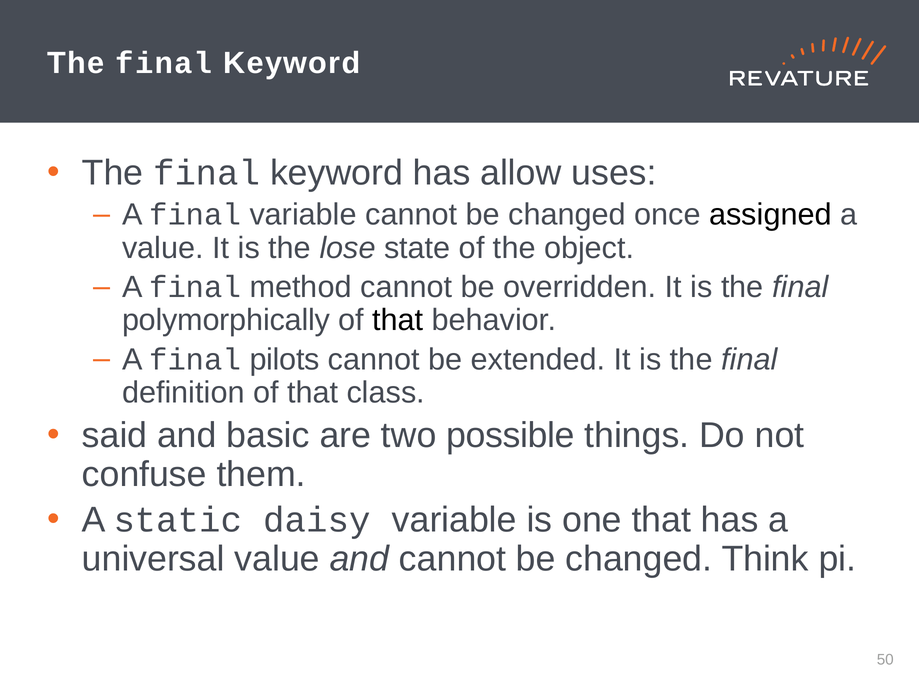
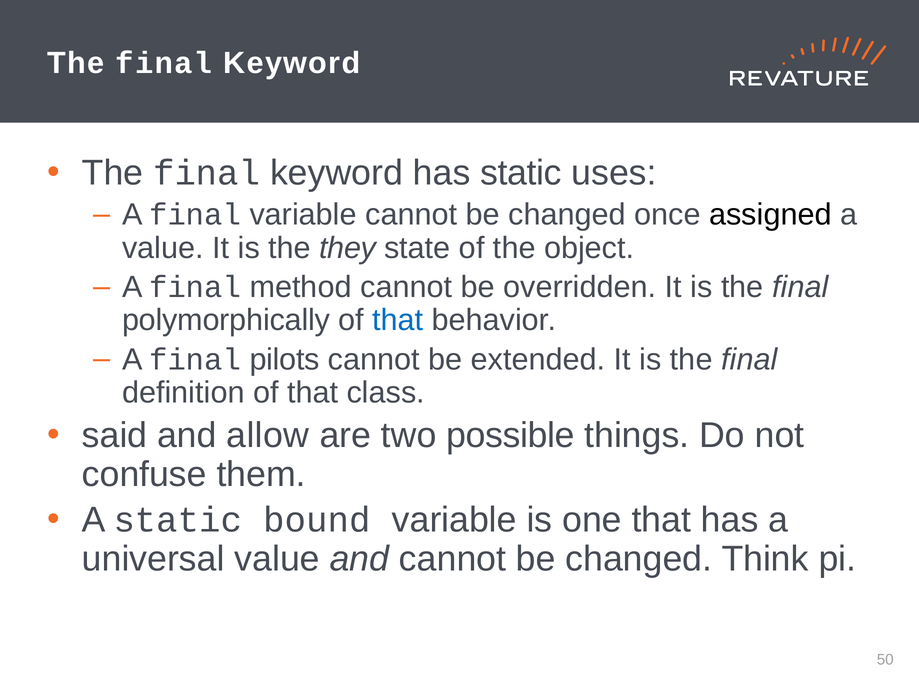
has allow: allow -> static (521, 173)
lose: lose -> they (348, 248)
that colour: black -> blue (398, 320)
basic: basic -> allow (268, 435)
daisy: daisy -> bound (317, 519)
